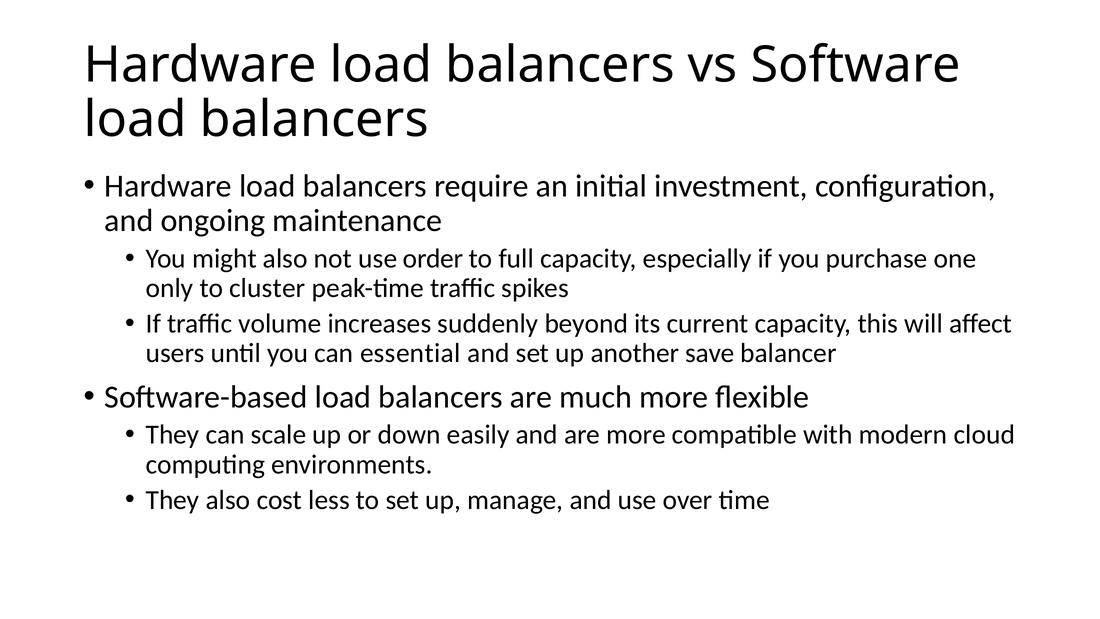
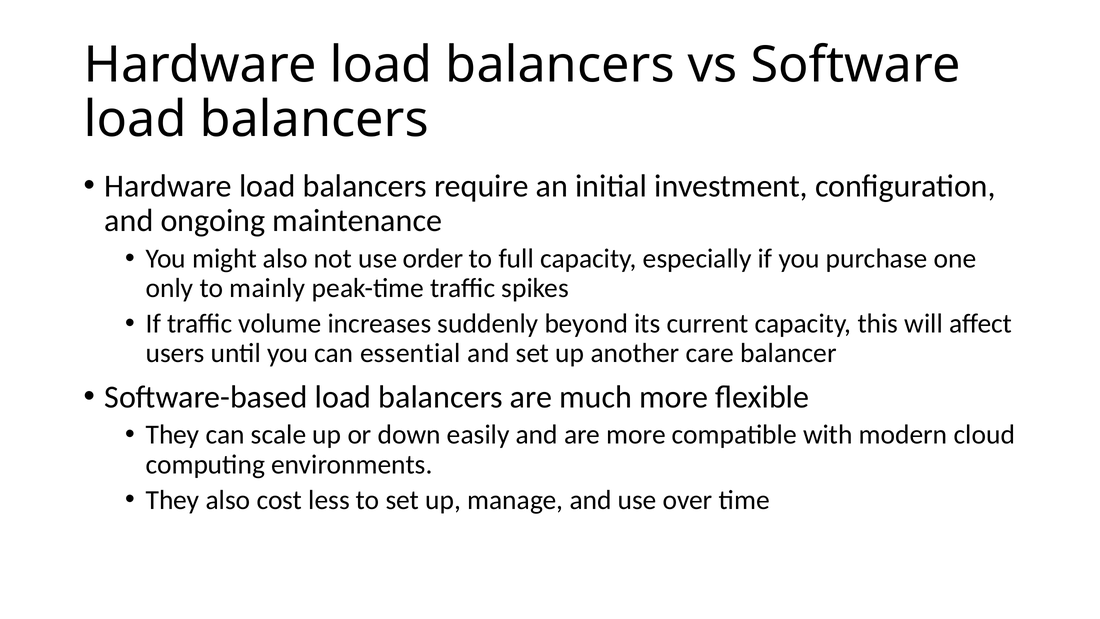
cluster: cluster -> mainly (267, 288)
save: save -> care (710, 353)
